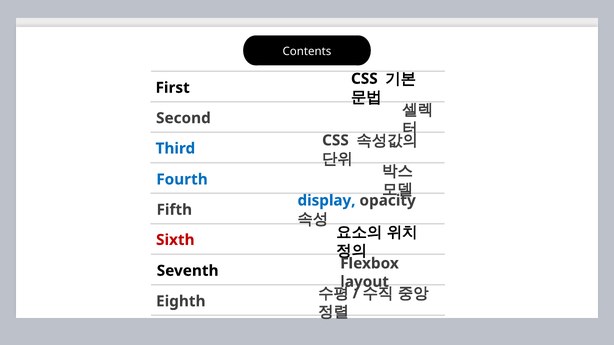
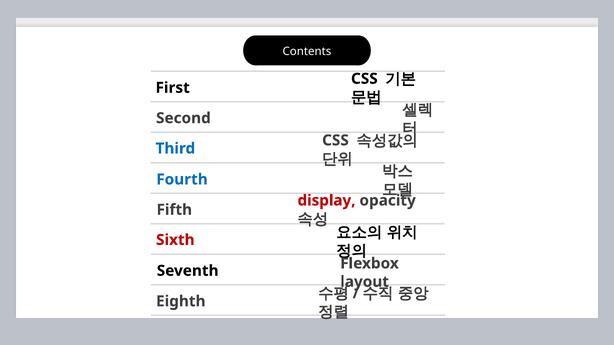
display colour: blue -> red (326, 201)
